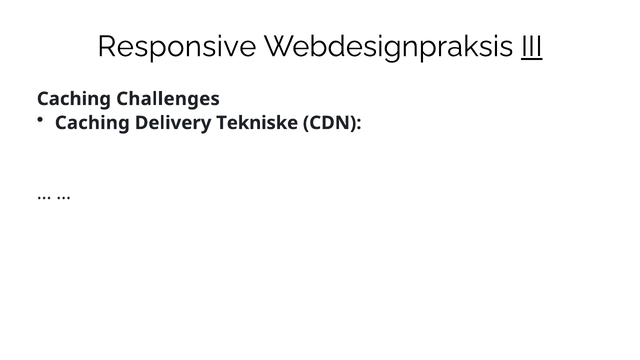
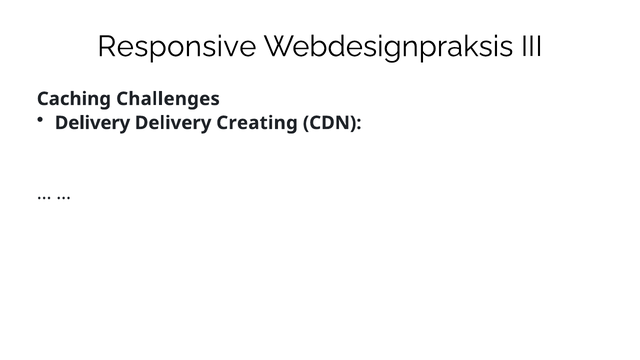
III underline: present -> none (532, 46)
Caching: Caching -> Delivery (92, 123)
Tekniske: Tekniske -> Creating (257, 123)
